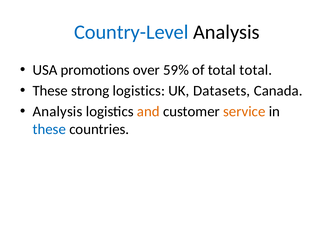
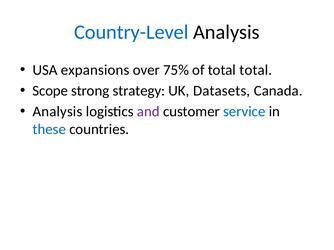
promotions: promotions -> expansions (95, 70)
59%: 59% -> 75% (176, 70)
These: These -> Scope (50, 91)
strong logistics: logistics -> strategy (139, 91)
and colour: orange -> purple (148, 112)
service colour: orange -> blue (244, 112)
